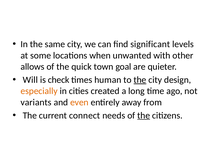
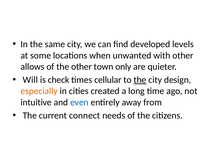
significant: significant -> developed (150, 44)
the quick: quick -> other (82, 67)
goal: goal -> only (123, 67)
human: human -> cellular (108, 80)
variants: variants -> intuitive (36, 102)
even colour: orange -> blue (79, 102)
the underline: present -> none (144, 116)
